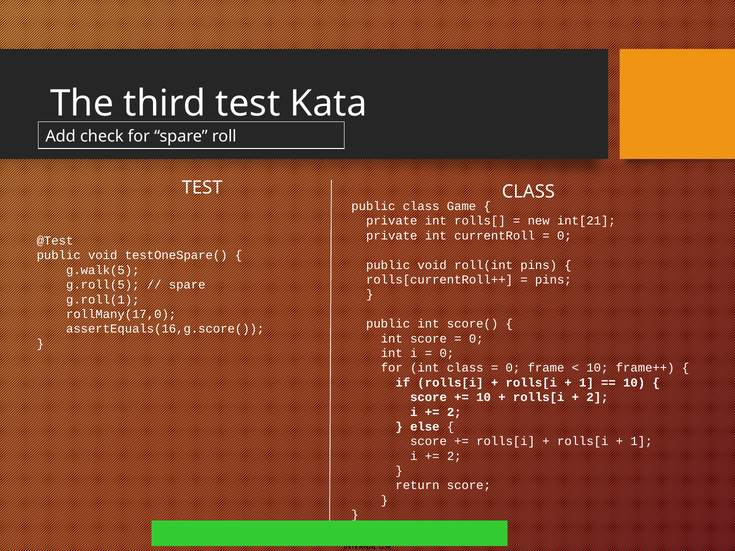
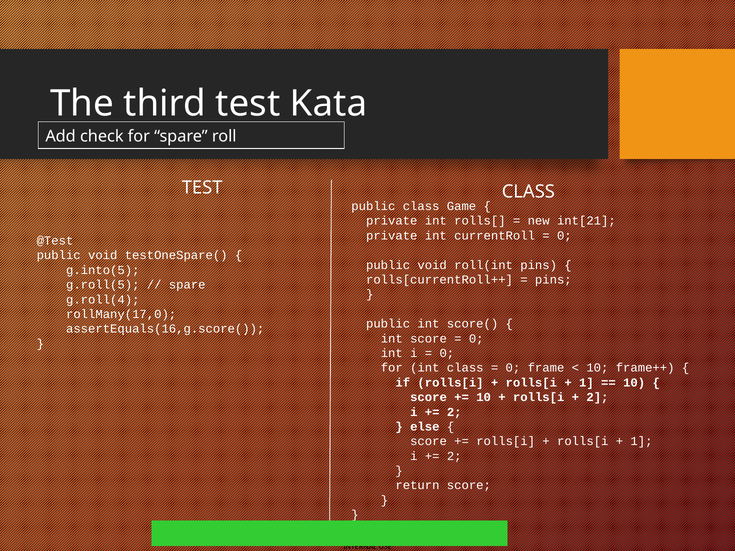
g.walk(5: g.walk(5 -> g.into(5 (103, 270)
g.roll(1: g.roll(1 -> g.roll(4 (103, 300)
